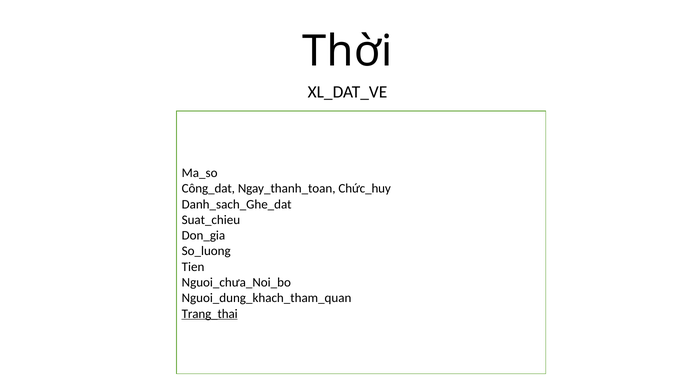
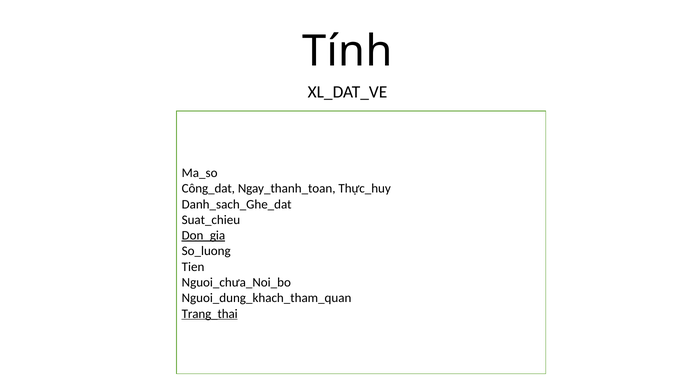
Thời: Thời -> Tính (347, 52)
Chức_huy: Chức_huy -> Thực_huy (365, 189)
Don_gia underline: none -> present (203, 235)
